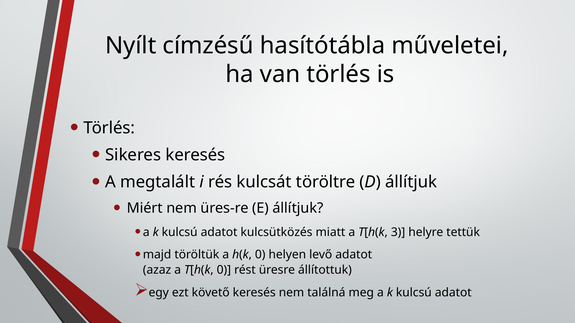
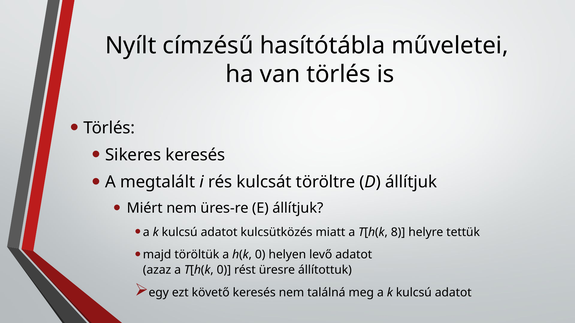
3: 3 -> 8 (398, 232)
